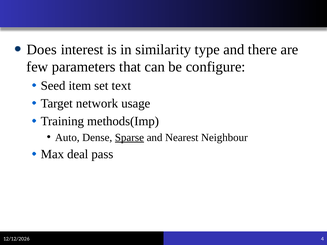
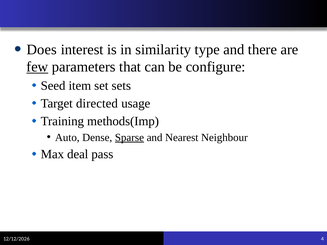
few underline: none -> present (37, 67)
text: text -> sets (121, 86)
network: network -> directed (97, 104)
